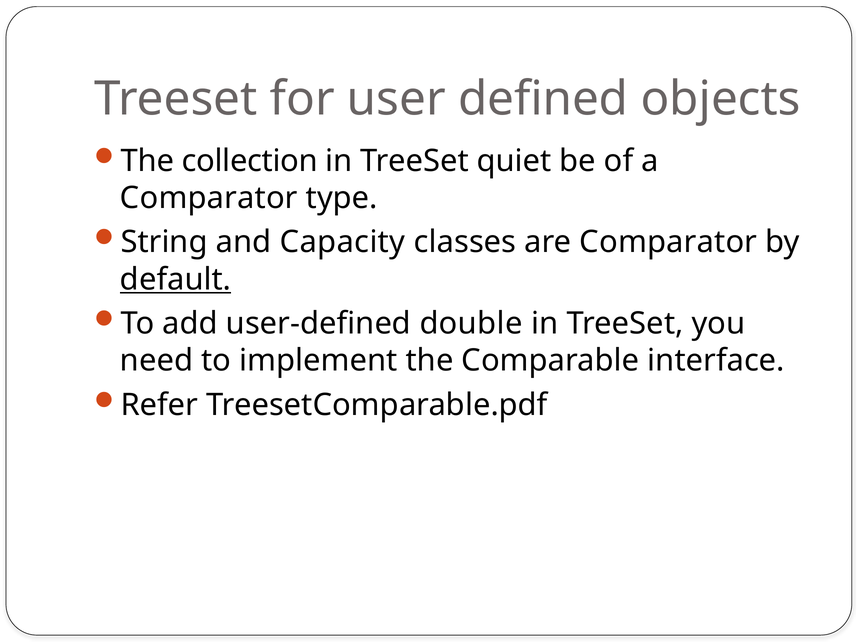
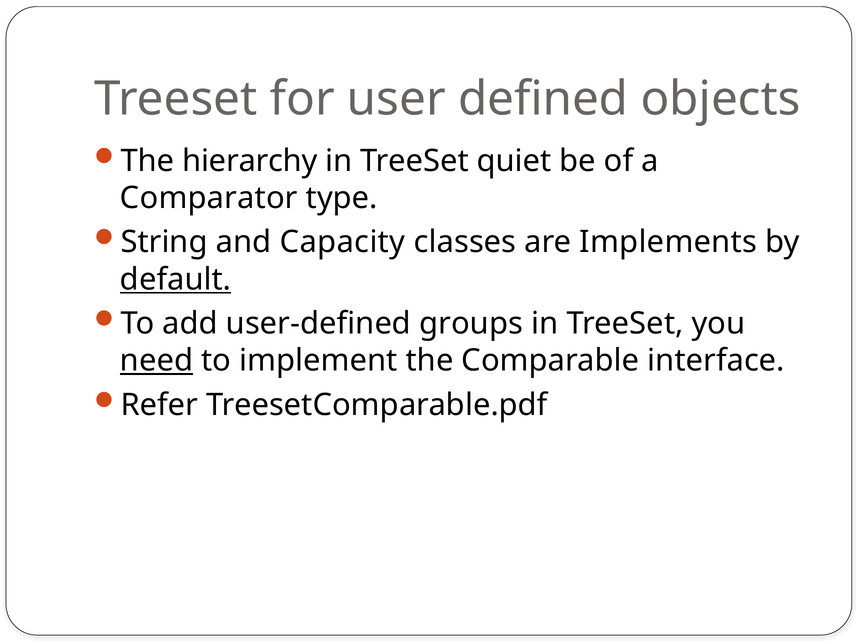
collection: collection -> hierarchy (250, 161)
are Comparator: Comparator -> Implements (668, 242)
double: double -> groups (471, 323)
need underline: none -> present (157, 360)
